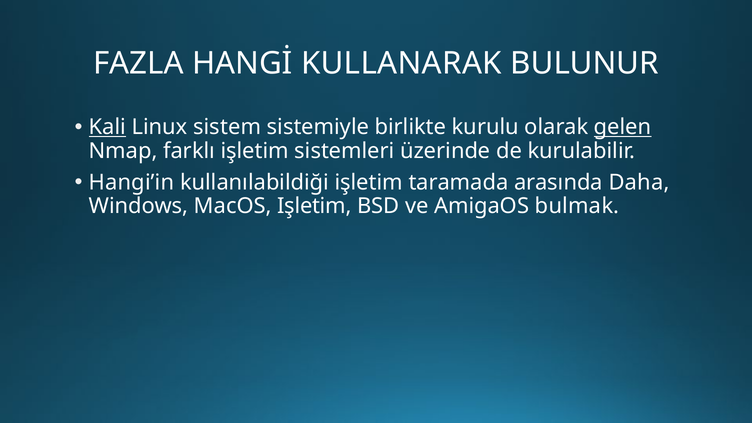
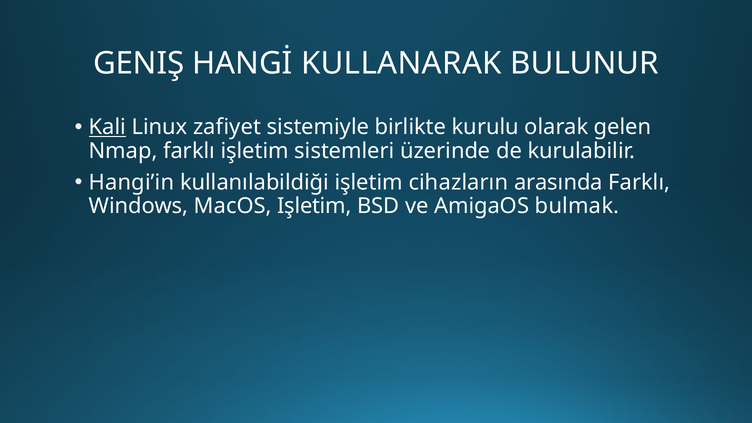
FAZLA: FAZLA -> GENIŞ (139, 63)
sistem: sistem -> zafiyet (227, 127)
gelen underline: present -> none (623, 127)
taramada: taramada -> cihazların (458, 182)
arasında Daha: Daha -> Farklı (639, 182)
